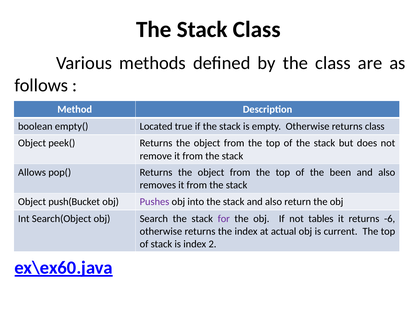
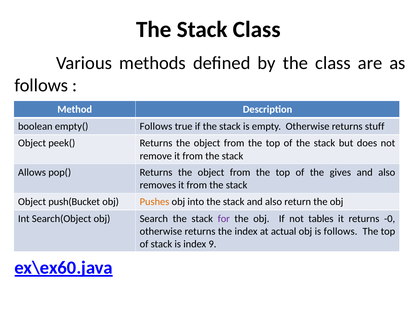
empty( Located: Located -> Follows (156, 126)
returns class: class -> stuff (375, 126)
been: been -> gives (340, 172)
Pushes colour: purple -> orange (155, 202)
-6: -6 -> -0 (390, 218)
is current: current -> follows (341, 231)
2: 2 -> 9 (212, 244)
